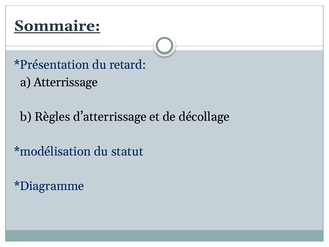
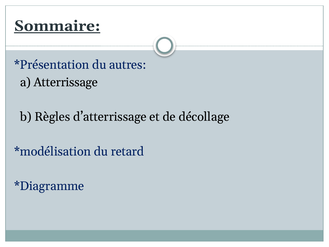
retard: retard -> autres (128, 65)
statut: statut -> retard (127, 151)
